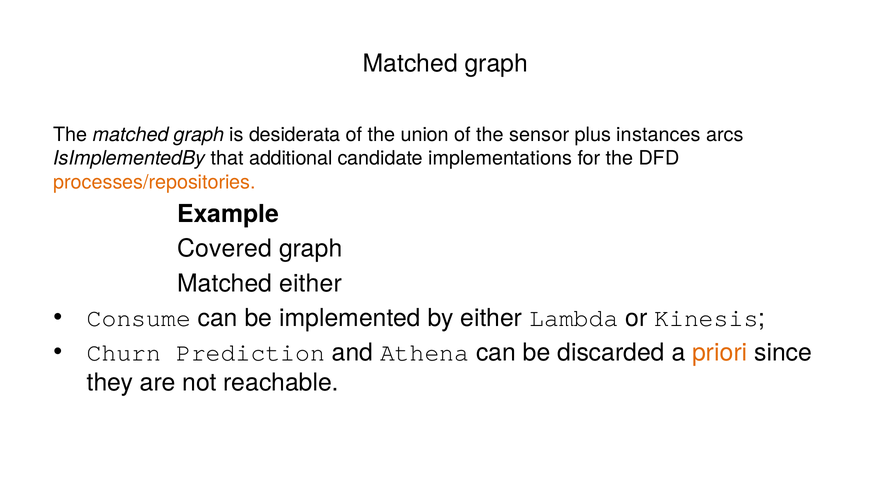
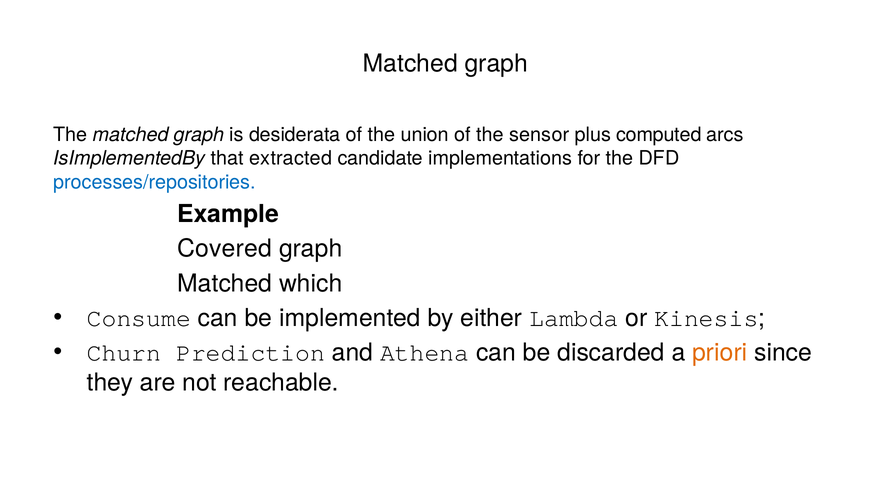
instances: instances -> computed (659, 135)
additional: additional -> extracted (291, 158)
processes/repositories colour: orange -> blue (155, 182)
Matched either: either -> which (311, 284)
